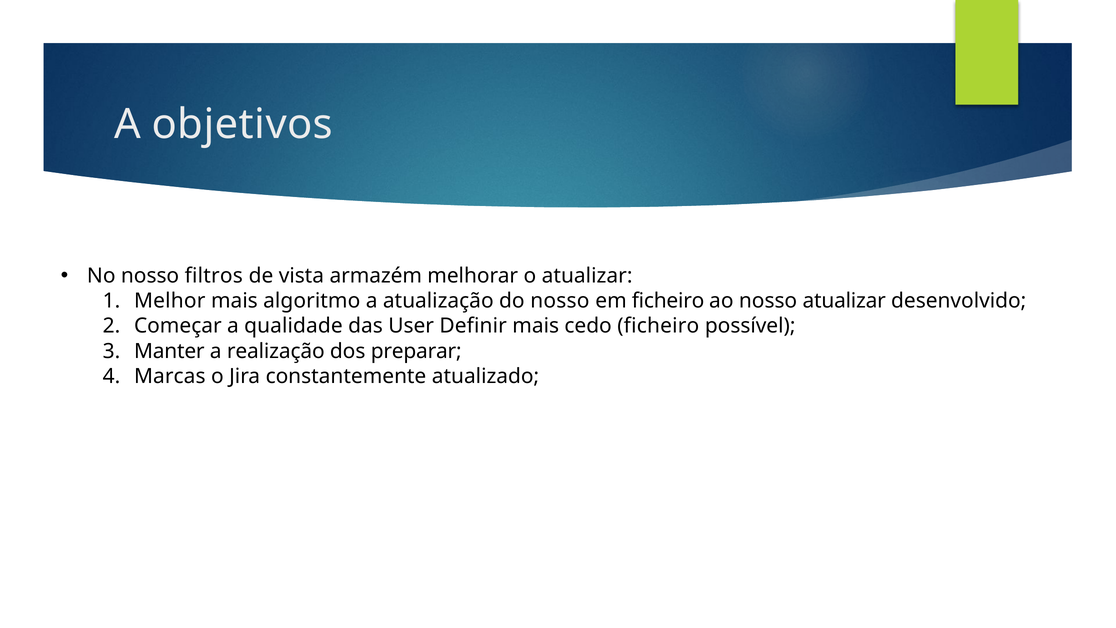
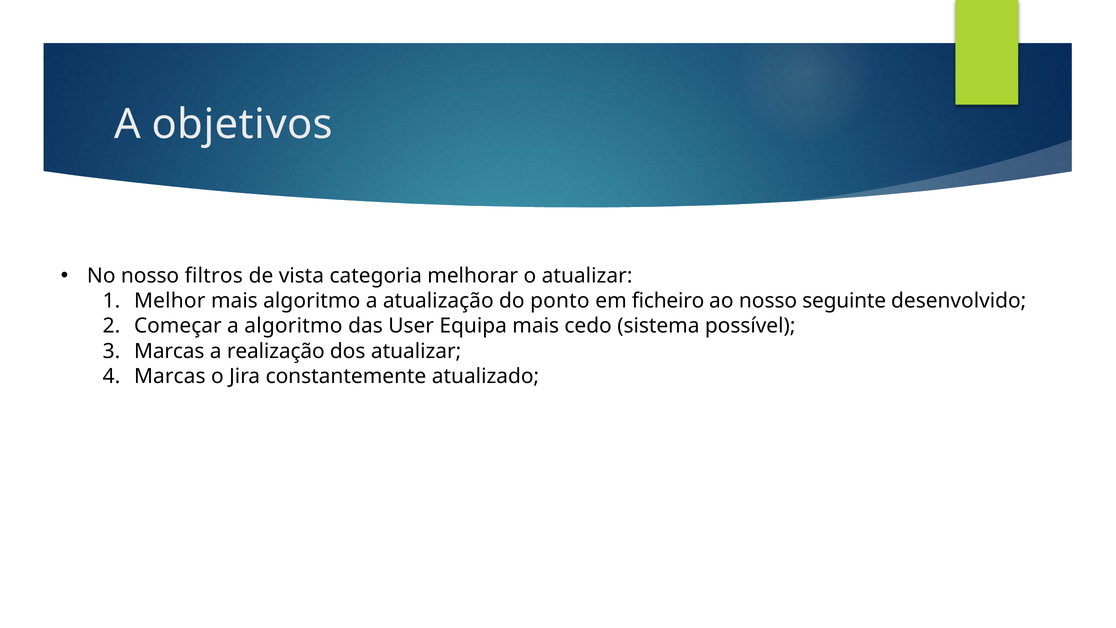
armazém: armazém -> categoria (376, 276)
do nosso: nosso -> ponto (560, 301)
nosso atualizar: atualizar -> seguinte (844, 301)
a qualidade: qualidade -> algoritmo (293, 326)
Definir: Definir -> Equipa (473, 326)
cedo ficheiro: ficheiro -> sistema (658, 326)
Manter: Manter -> Marcas (169, 351)
dos preparar: preparar -> atualizar (416, 351)
